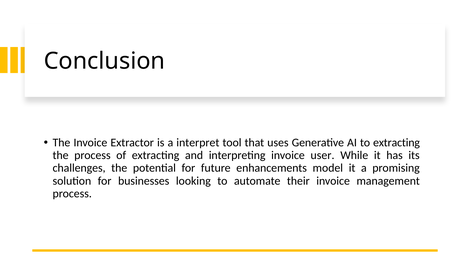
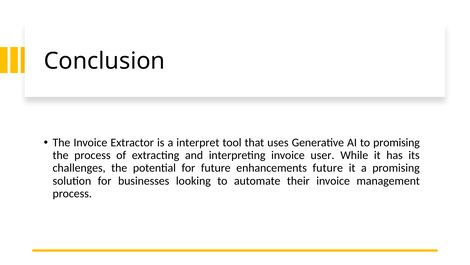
to extracting: extracting -> promising (397, 142)
enhancements model: model -> future (328, 168)
